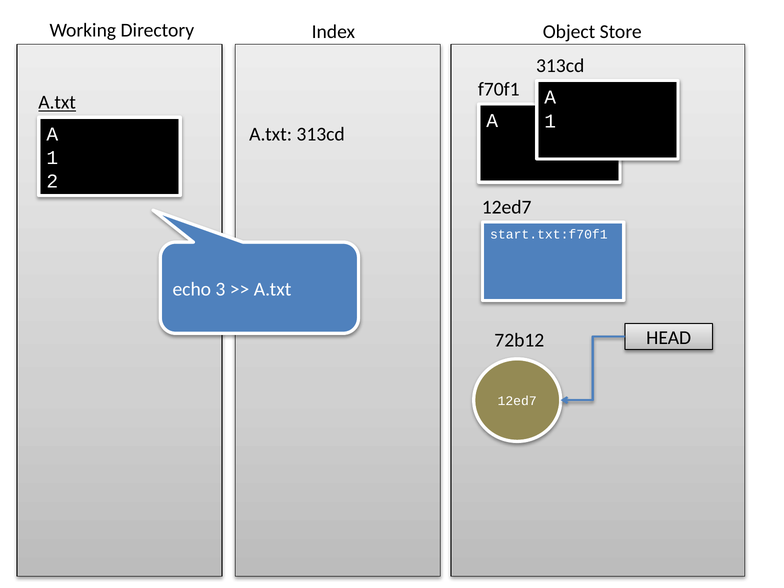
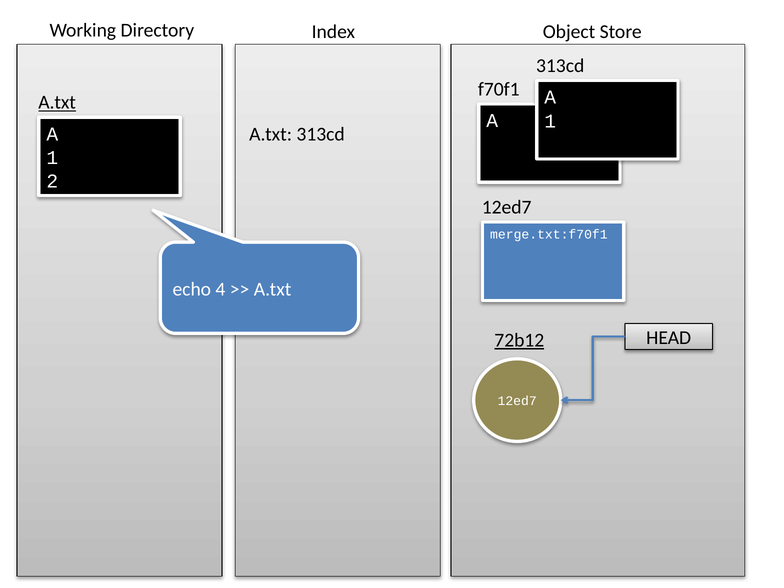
start.txt:f70f1: start.txt:f70f1 -> merge.txt:f70f1 (549, 235)
3: 3 -> 4 (220, 289)
72b12 underline: none -> present (519, 340)
